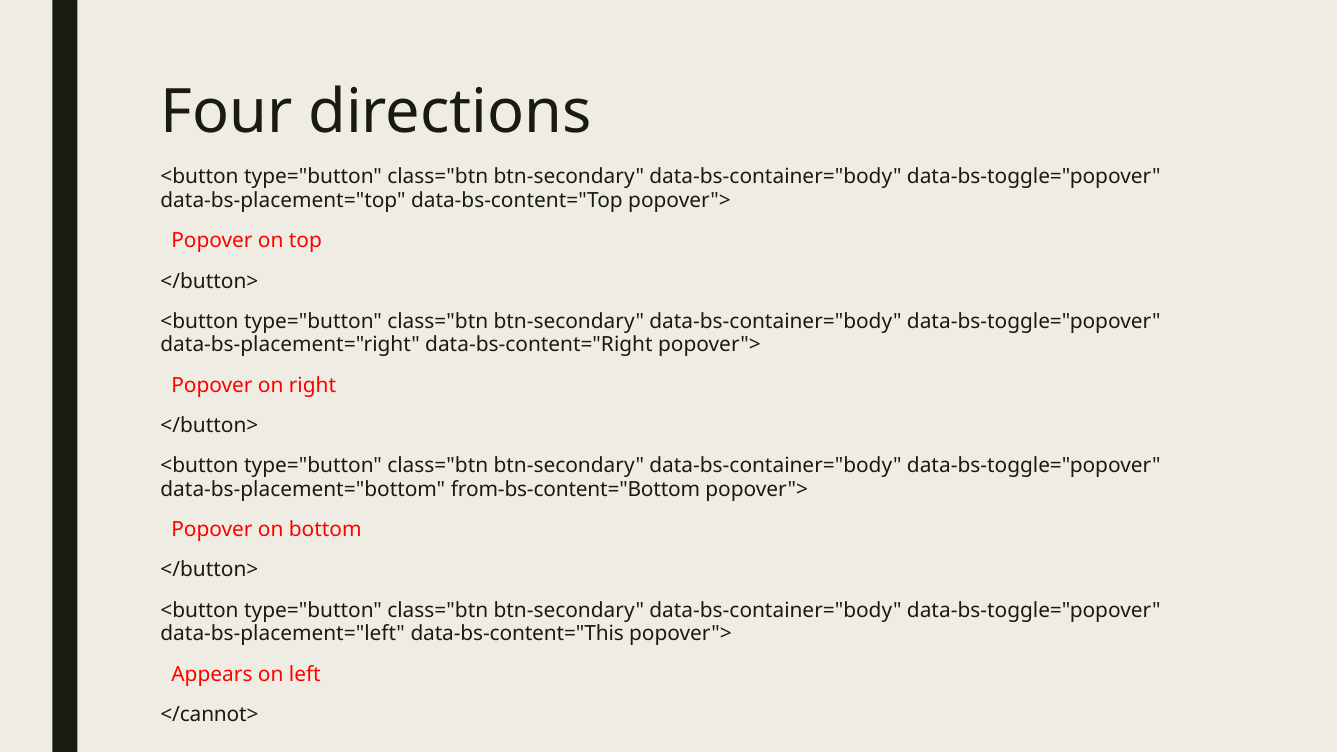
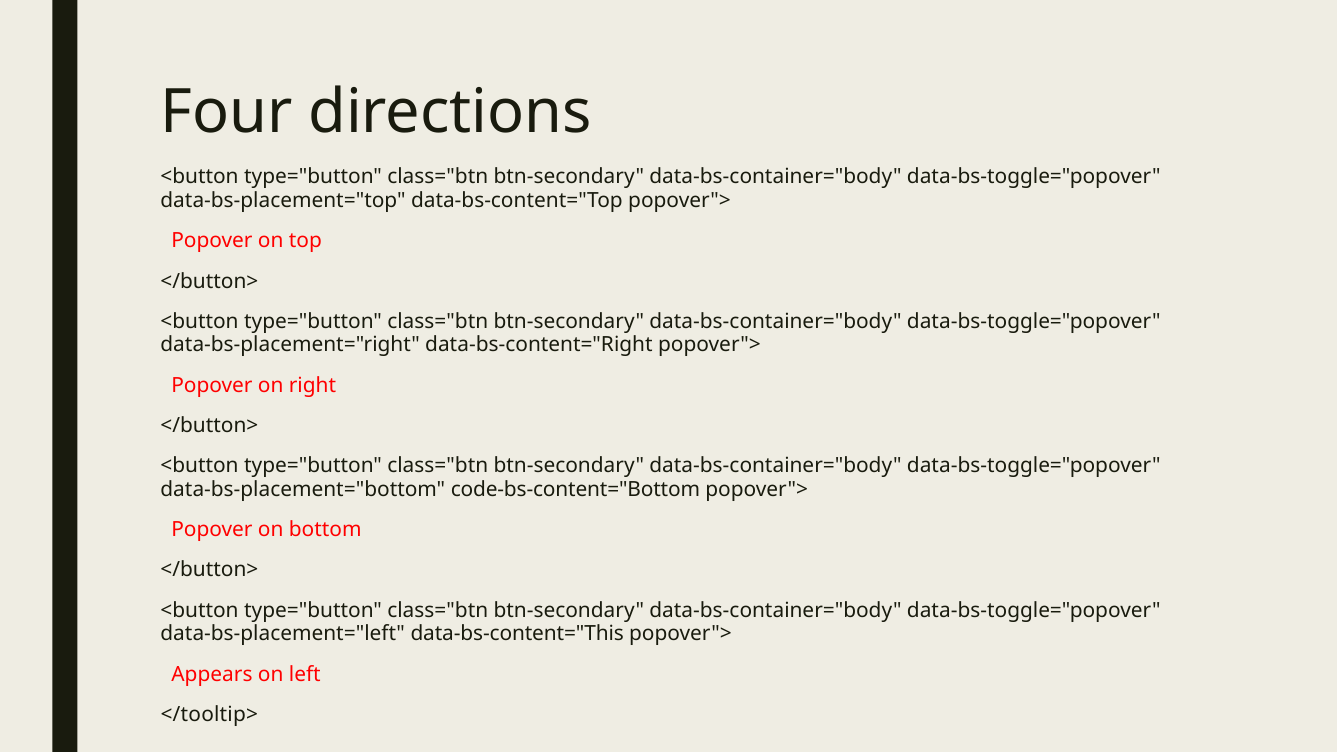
from-bs-content="Bottom: from-bs-content="Bottom -> code-bs-content="Bottom (575, 490)
</cannot>: </cannot> -> </tooltip> (209, 715)
